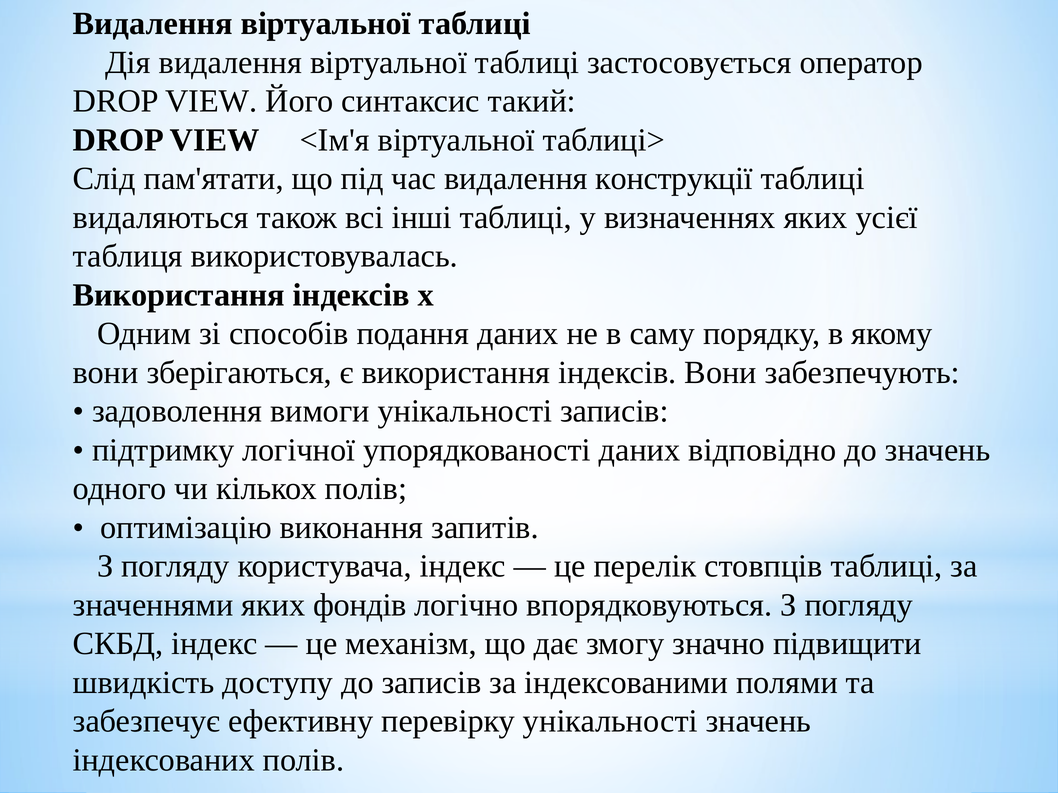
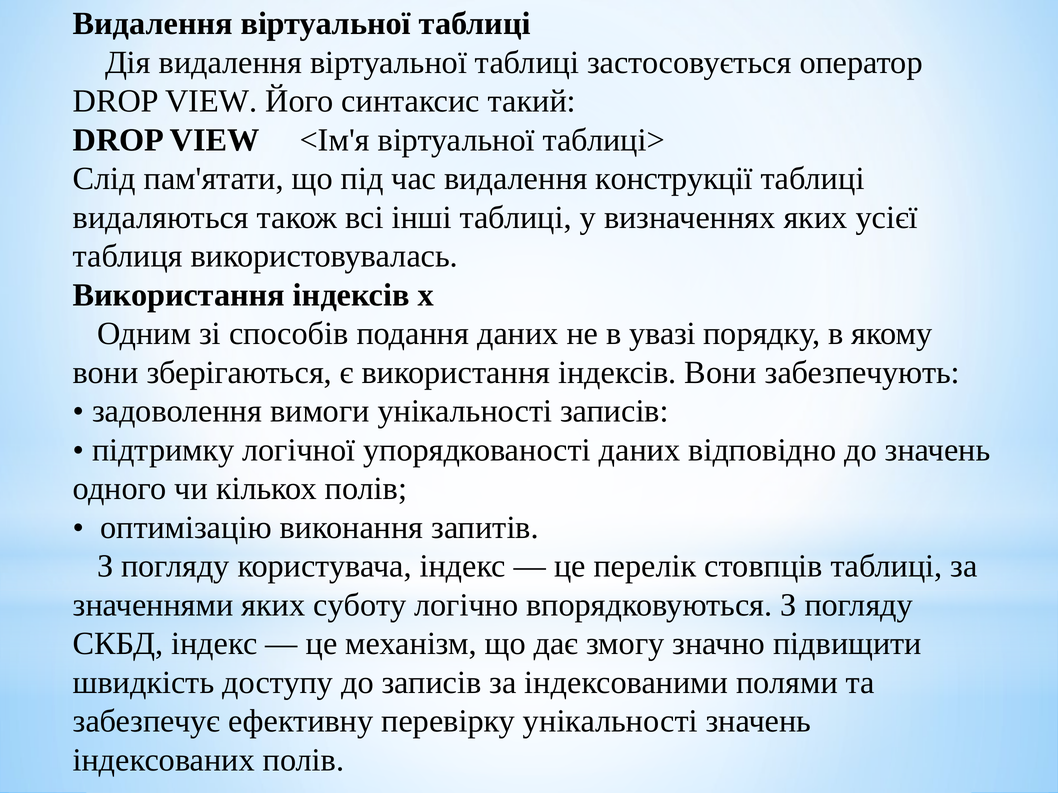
саму: саму -> увазі (663, 334)
фондів: фондів -> суботу (360, 605)
